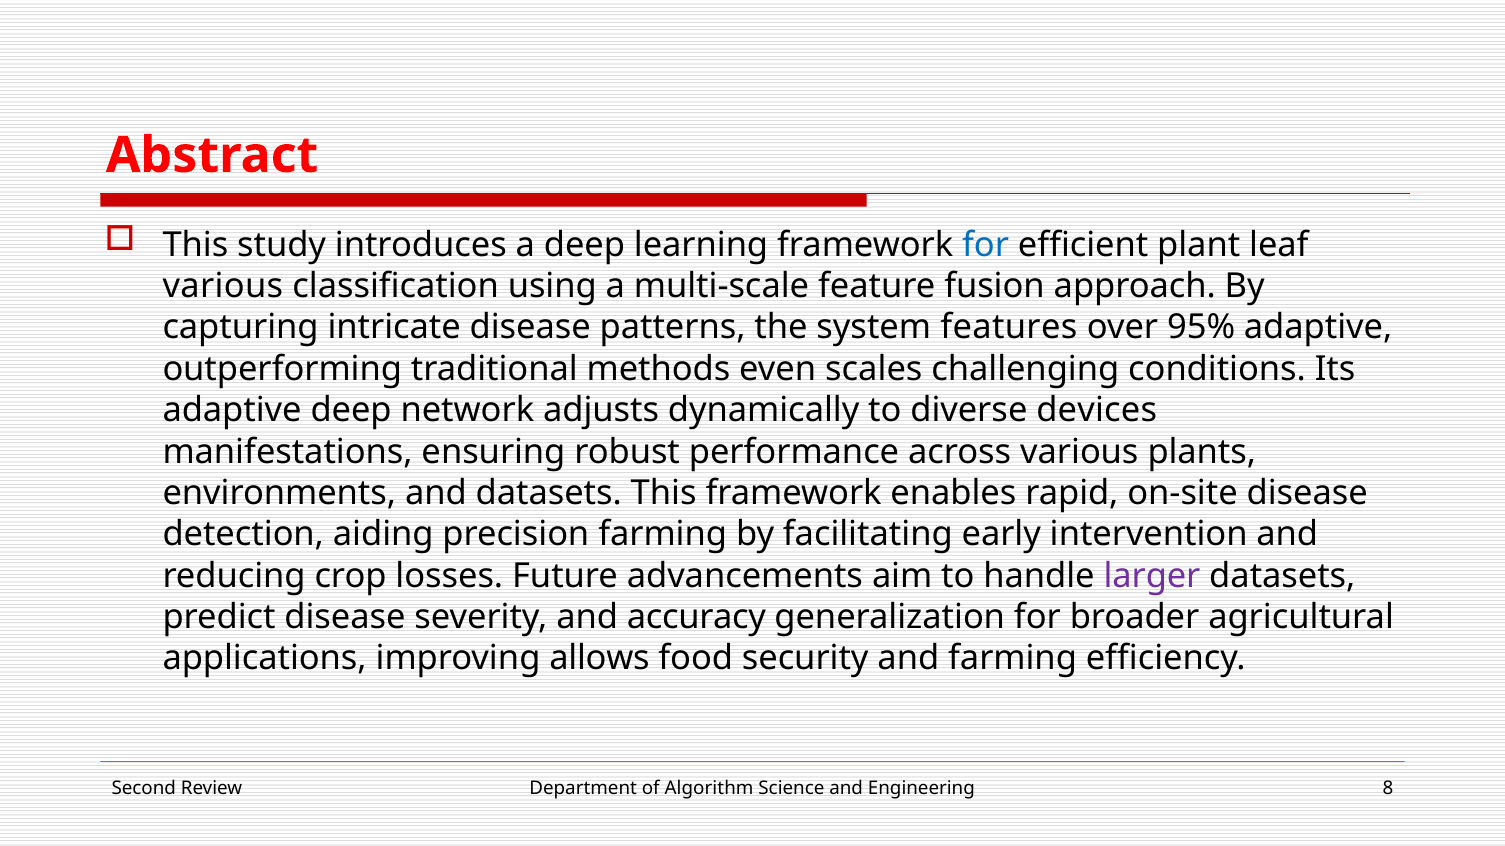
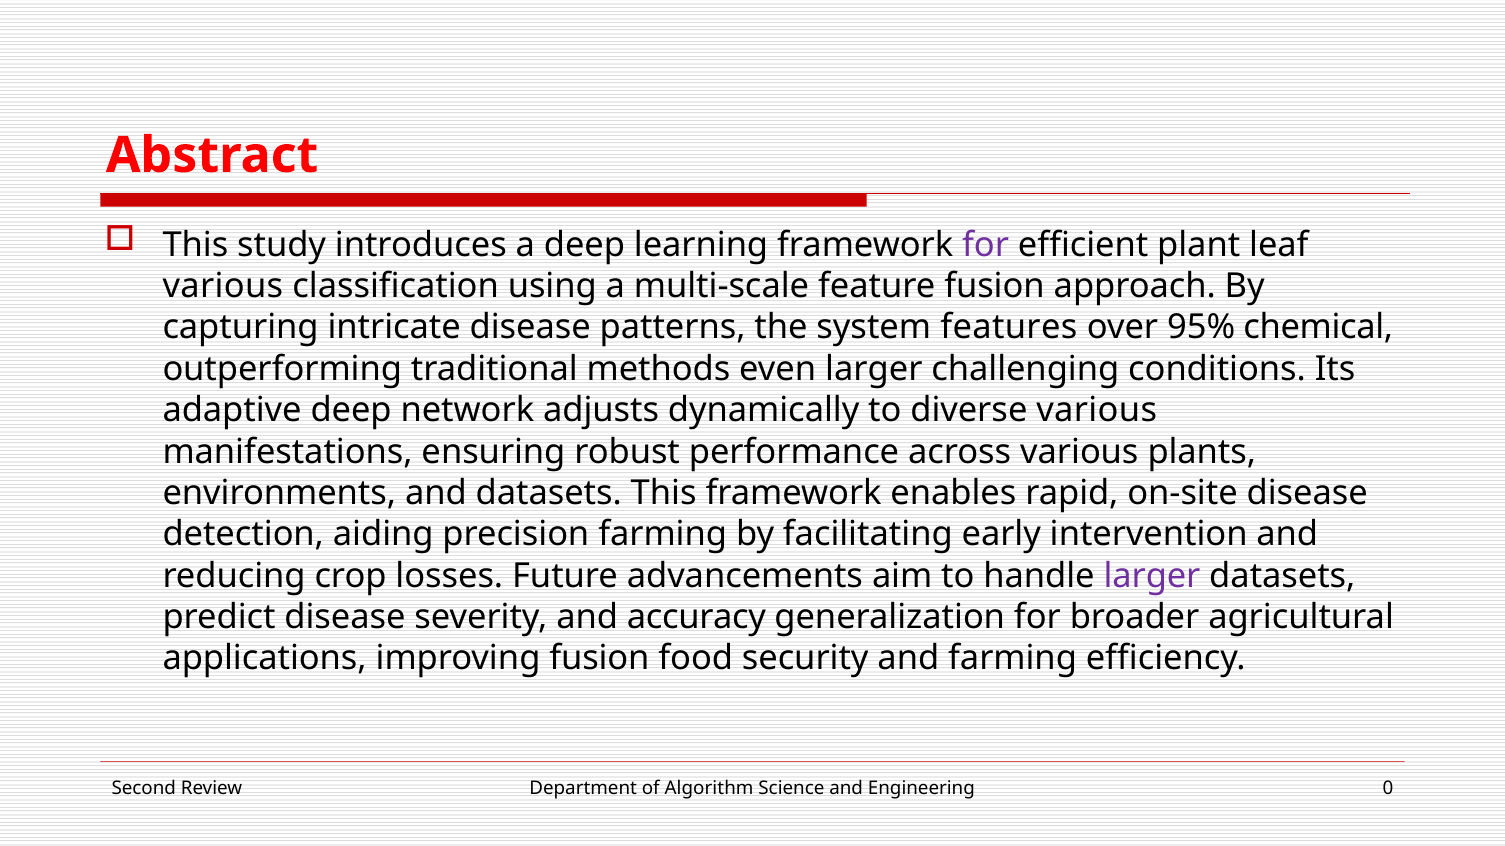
for colour: blue -> purple (986, 245)
95% adaptive: adaptive -> chemical (1318, 328)
even scales: scales -> larger (874, 369)
diverse devices: devices -> various (1097, 411)
improving allows: allows -> fusion (599, 659)
8: 8 -> 0 (1388, 789)
